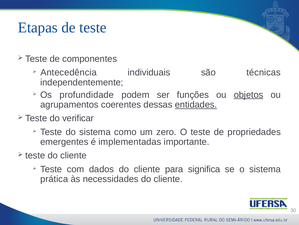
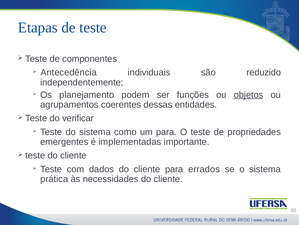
técnicas: técnicas -> reduzido (264, 72)
profundidade: profundidade -> planejamento (87, 95)
entidades underline: present -> none (196, 104)
um zero: zero -> para (166, 132)
significa: significa -> errados (204, 169)
